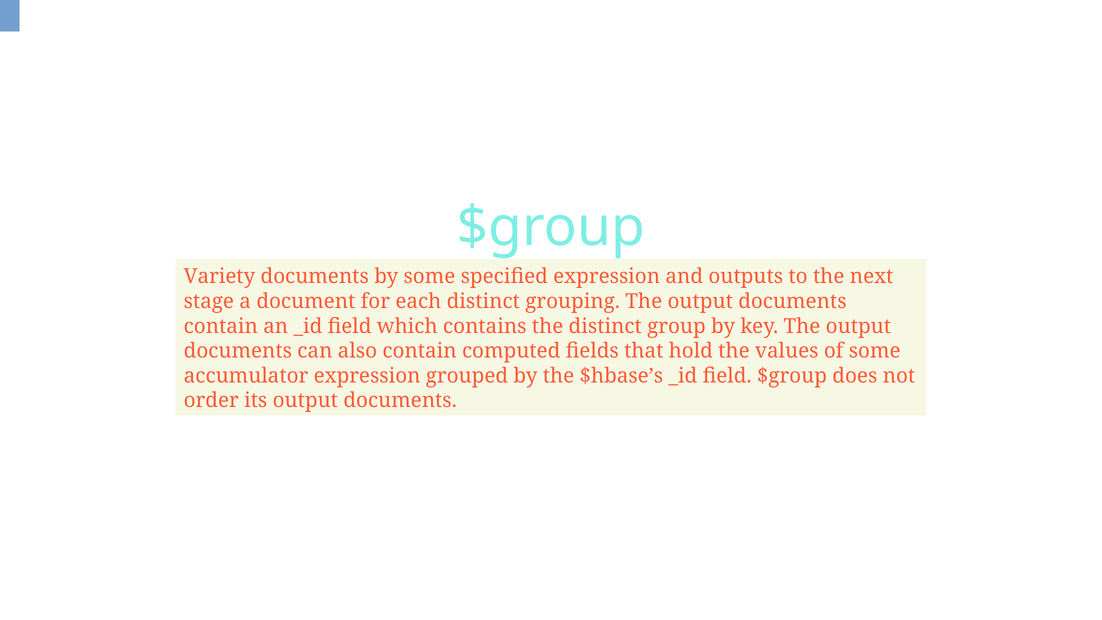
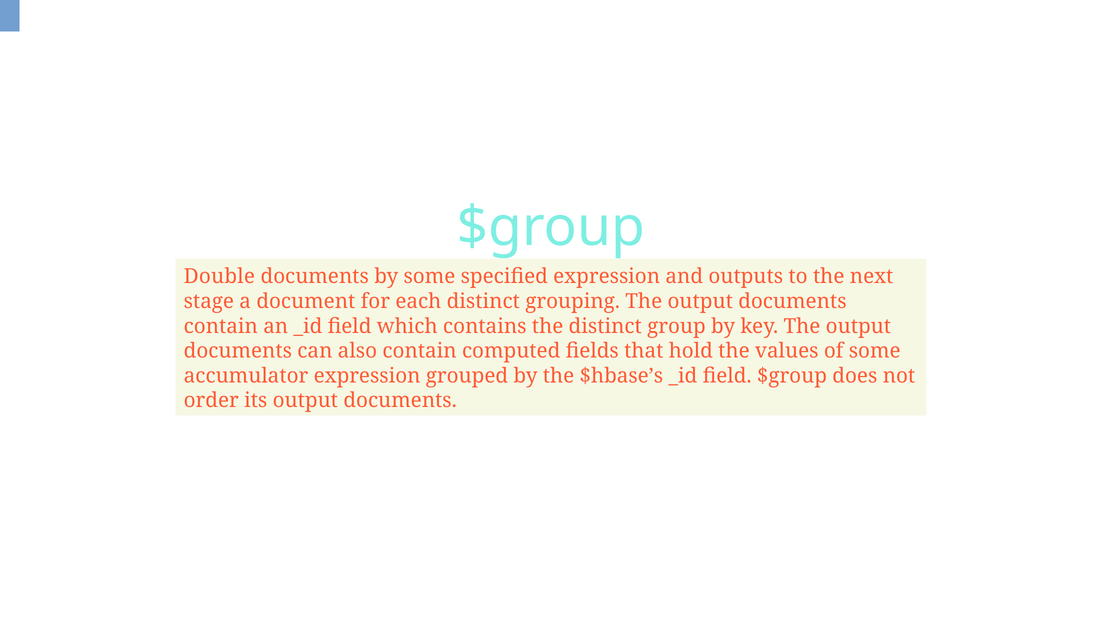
Variety: Variety -> Double (219, 277)
